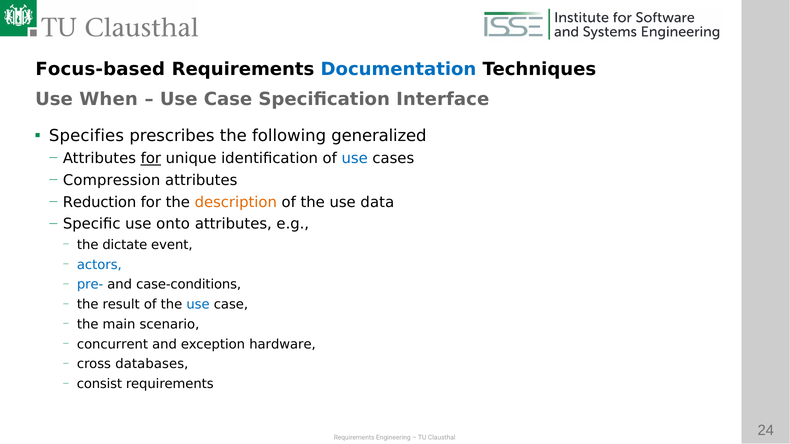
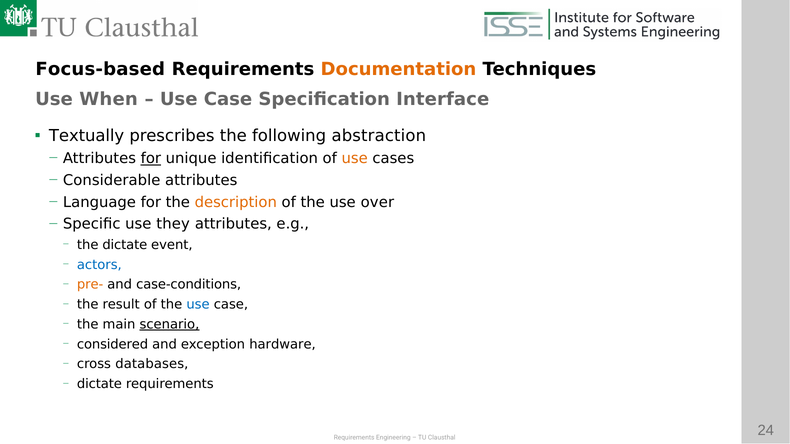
Documentation colour: blue -> orange (398, 69)
Specifies: Specifies -> Textually (87, 136)
generalized: generalized -> abstraction (379, 136)
use colour: blue -> orange (355, 159)
Compression: Compression -> Considerable (112, 180)
Reduction: Reduction -> Language (99, 202)
data: data -> over (377, 202)
onto: onto -> they (173, 224)
pre- colour: blue -> orange (90, 285)
scenario underline: none -> present (169, 325)
concurrent: concurrent -> considered (113, 344)
consist: consist -> dictate (99, 384)
